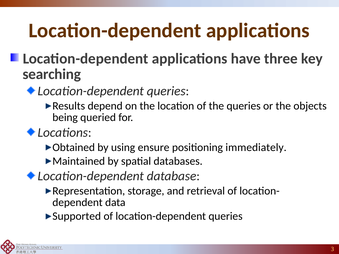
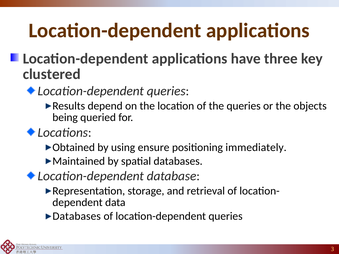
searching: searching -> clustered (52, 74)
Supported: Supported -> Databases (77, 216)
